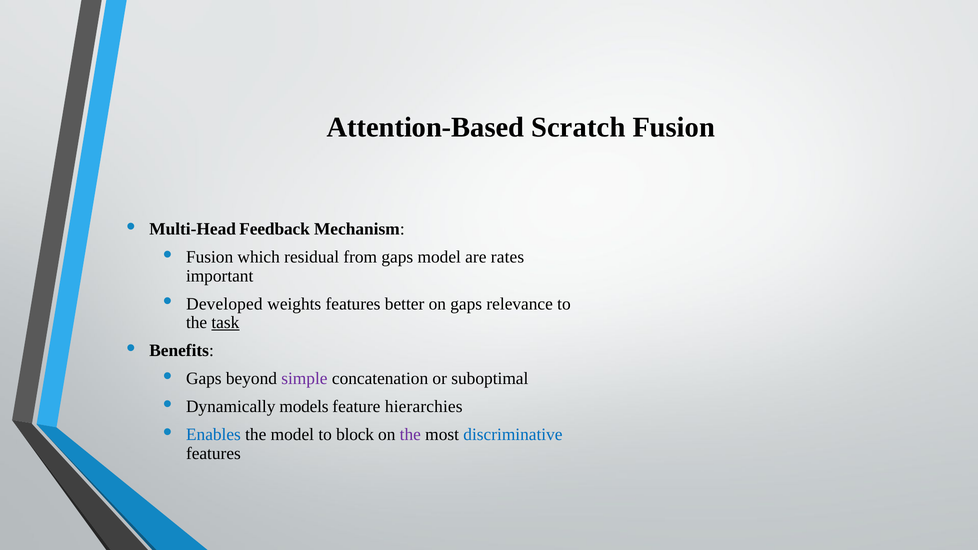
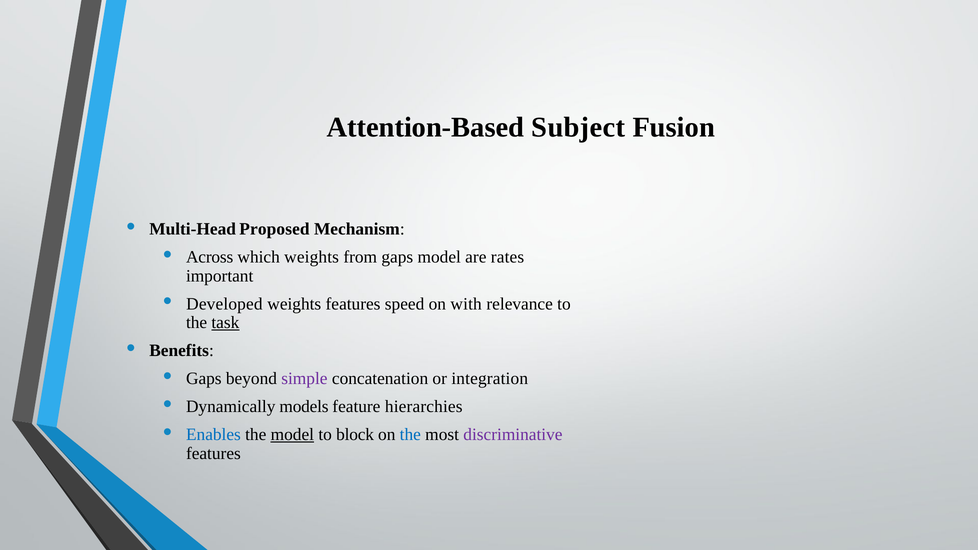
Scratch: Scratch -> Subject (578, 127)
Feedback: Feedback -> Proposed (274, 229)
Fusion: Fusion -> Across (210, 257)
which residual: residual -> weights (312, 257)
better: better -> speed (405, 304)
on gaps: gaps -> with (466, 304)
suboptimal: suboptimal -> integration (490, 379)
model underline: none -> present (292, 435)
the colour: purple -> blue (410, 435)
discriminative colour: blue -> purple (513, 435)
